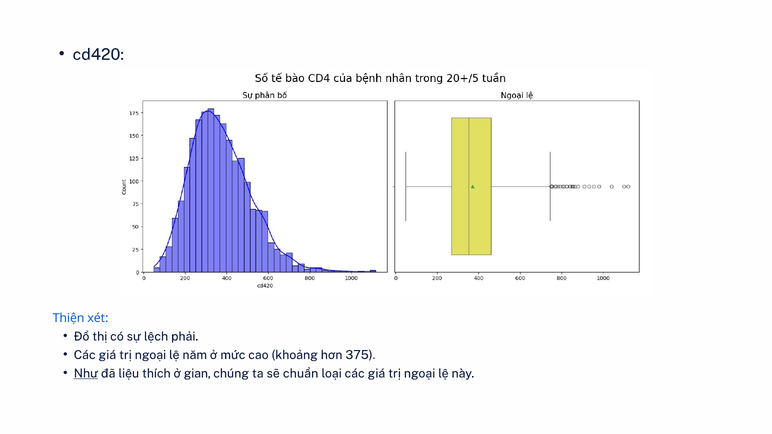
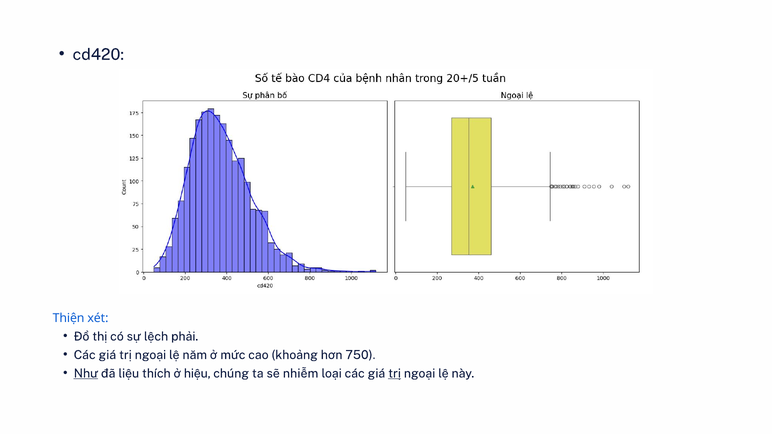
375: 375 -> 750 (360, 355)
gian: gian -> hiệu (197, 374)
chuẩn: chuẩn -> nhiễm (301, 374)
trị underline: none -> present (395, 374)
